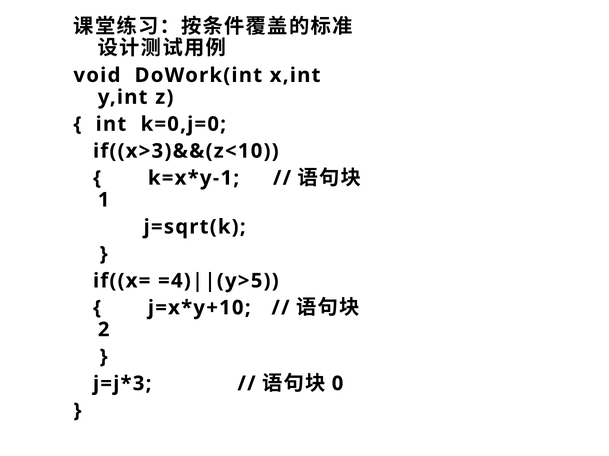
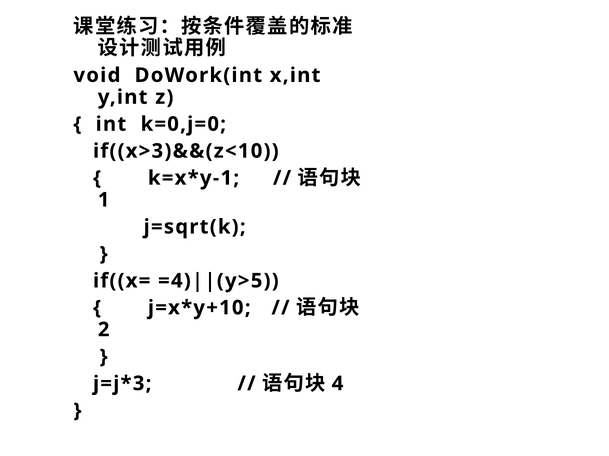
0: 0 -> 4 (338, 384)
